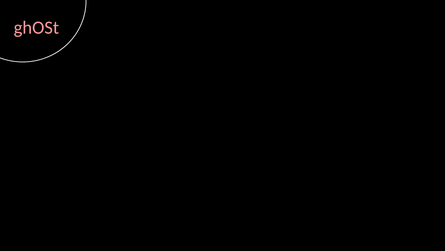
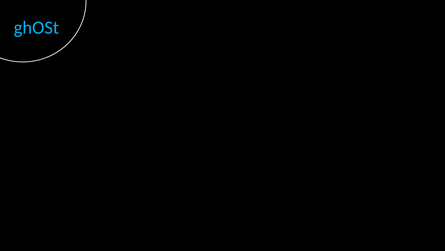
ghOSt colour: pink -> light blue (36, 28)
